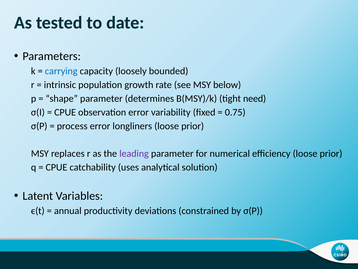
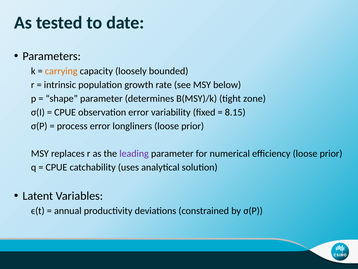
carrying colour: blue -> orange (61, 71)
need: need -> zone (255, 98)
0.75: 0.75 -> 8.15 (235, 112)
